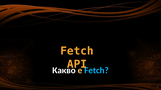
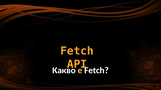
Fetch colour: light blue -> white (97, 71)
